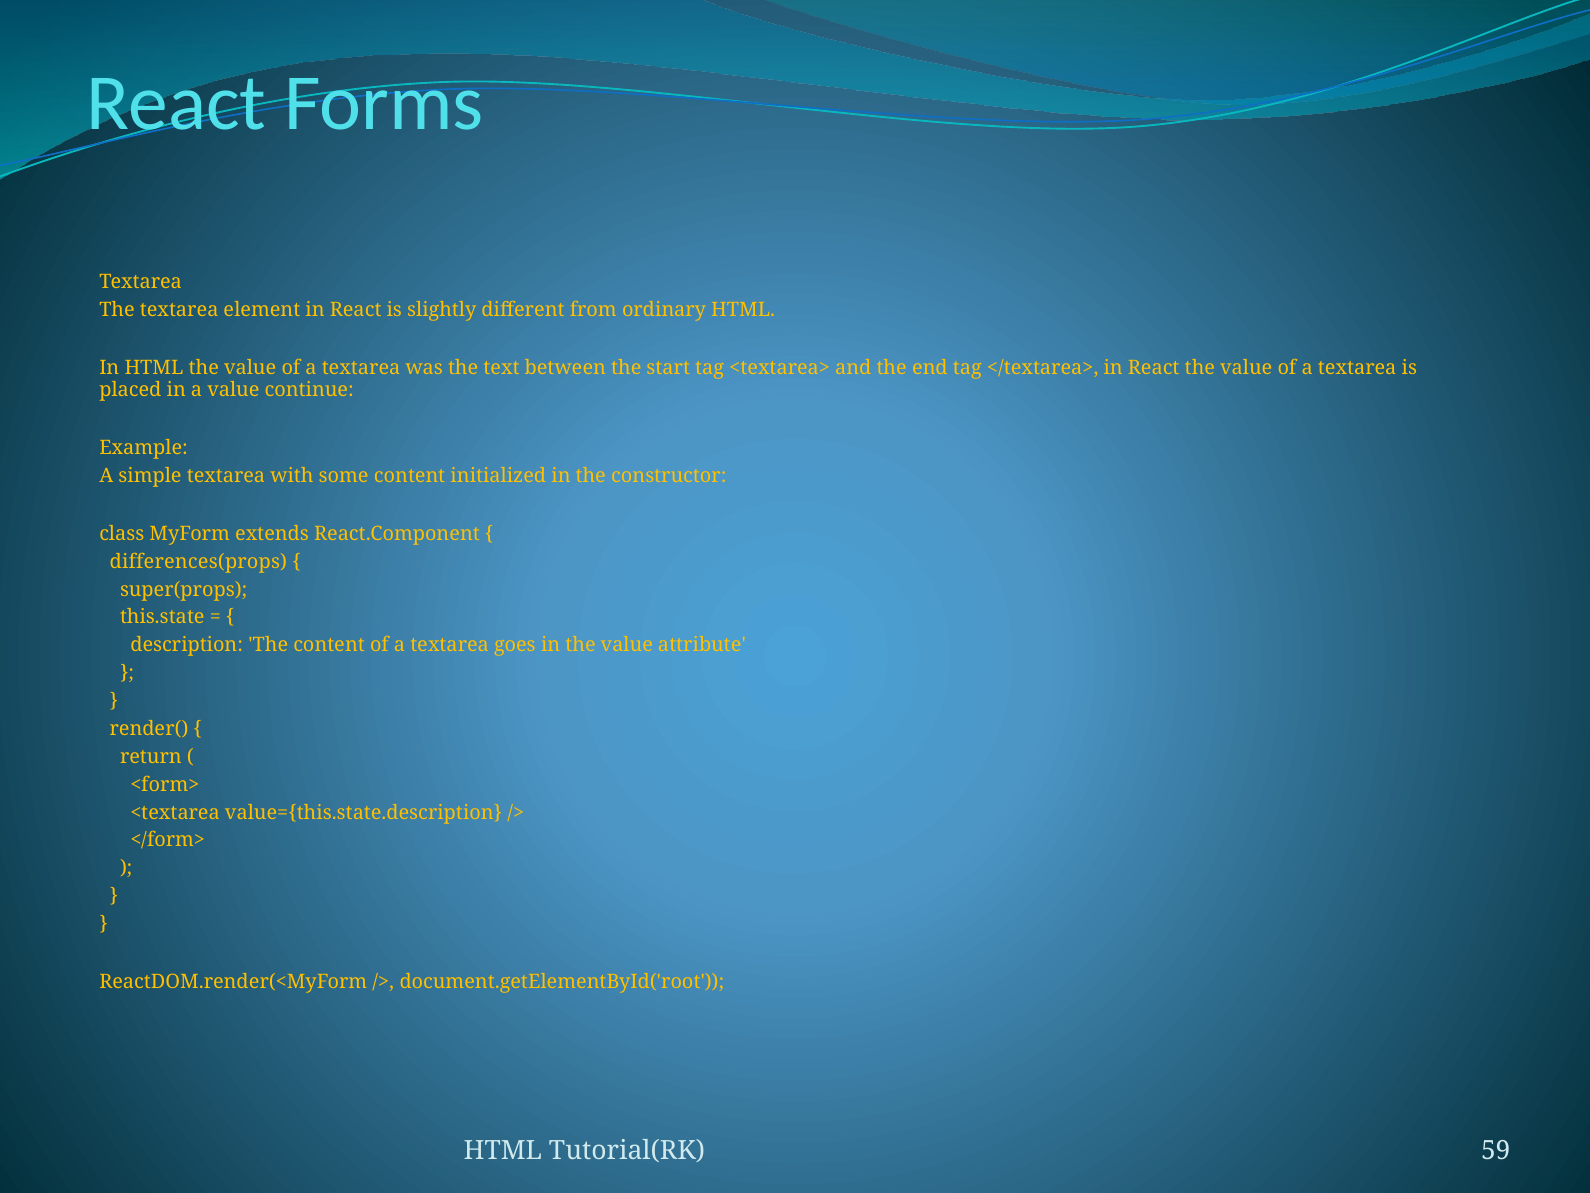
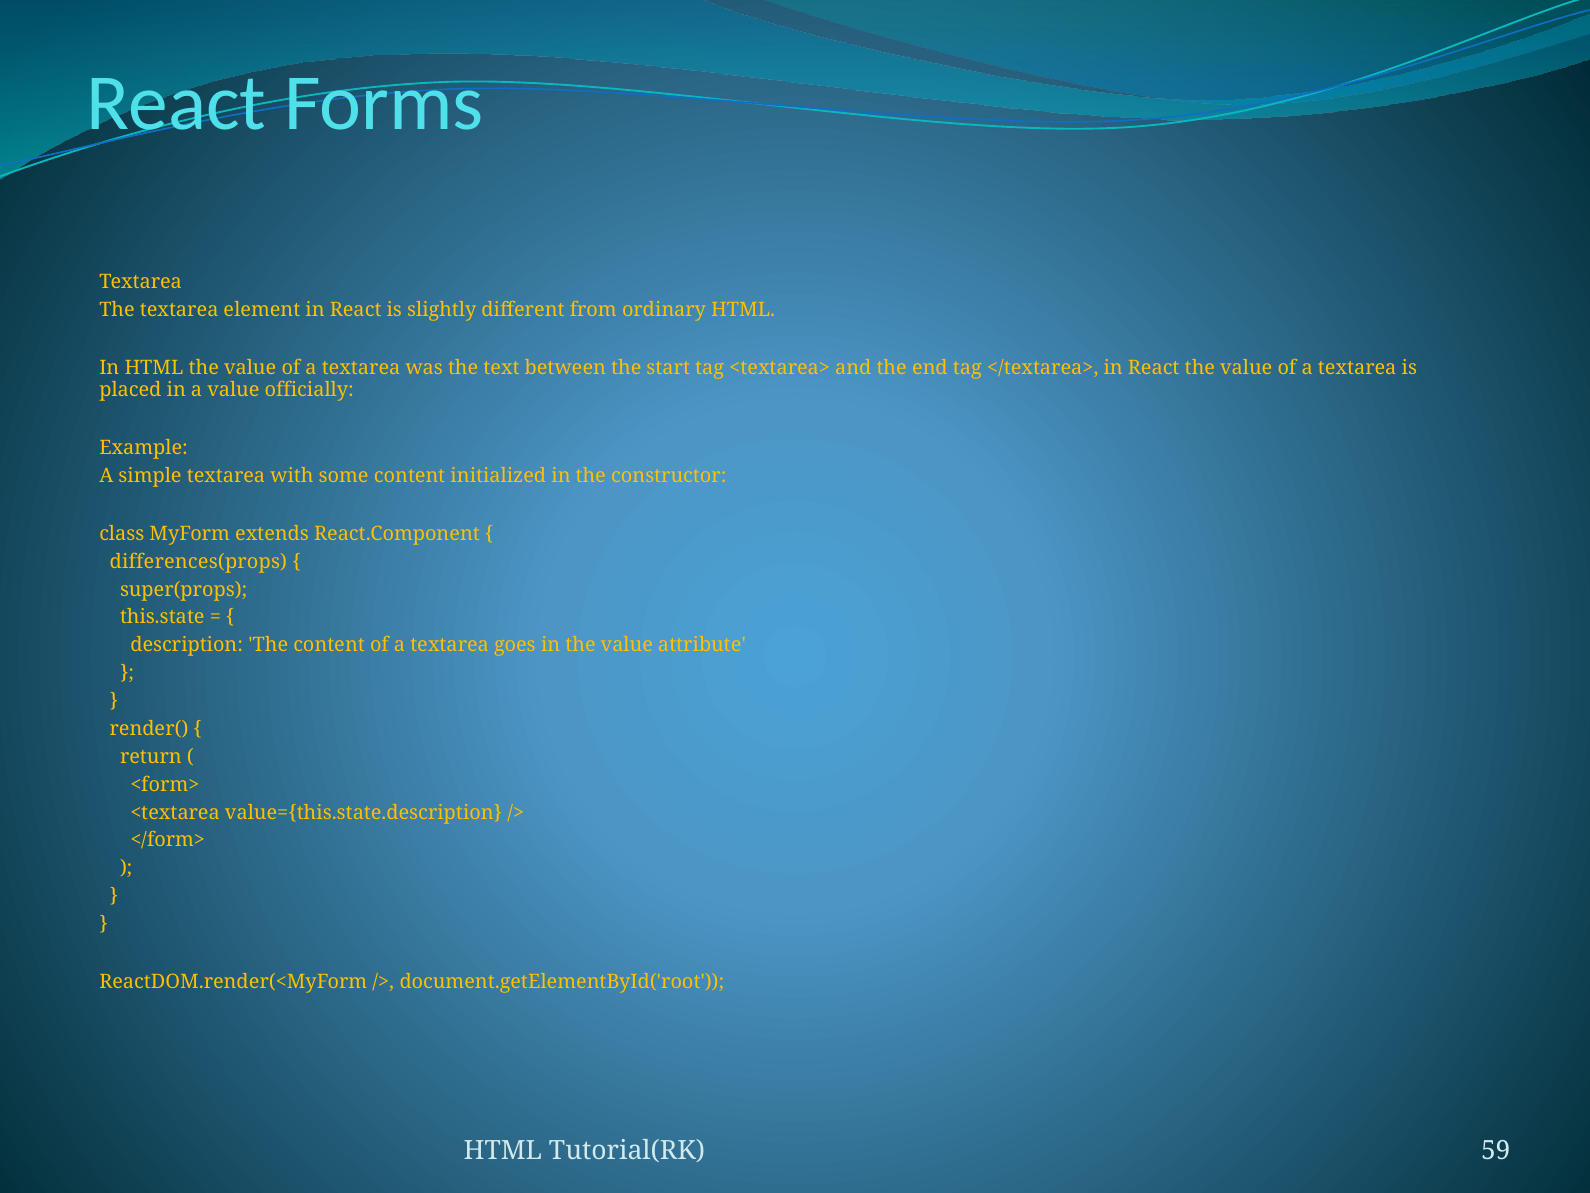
continue: continue -> officially (309, 389)
